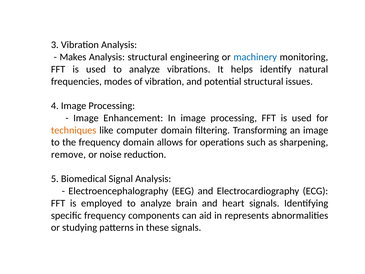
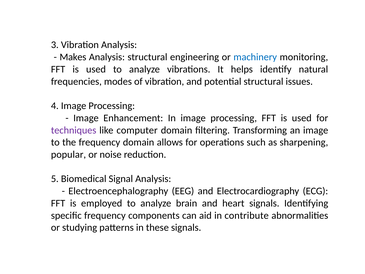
techniques colour: orange -> purple (74, 130)
remove: remove -> popular (69, 154)
represents: represents -> contribute (247, 215)
